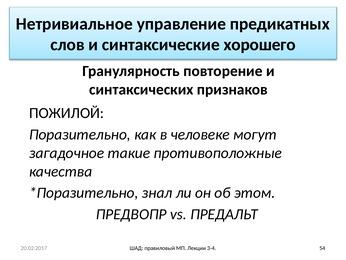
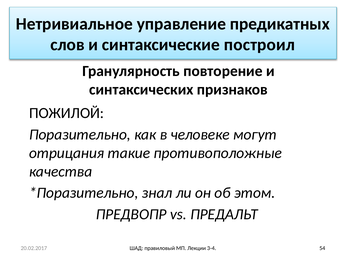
хорошего: хорошего -> построил (259, 45)
загадочное: загадочное -> отрицания (67, 153)
